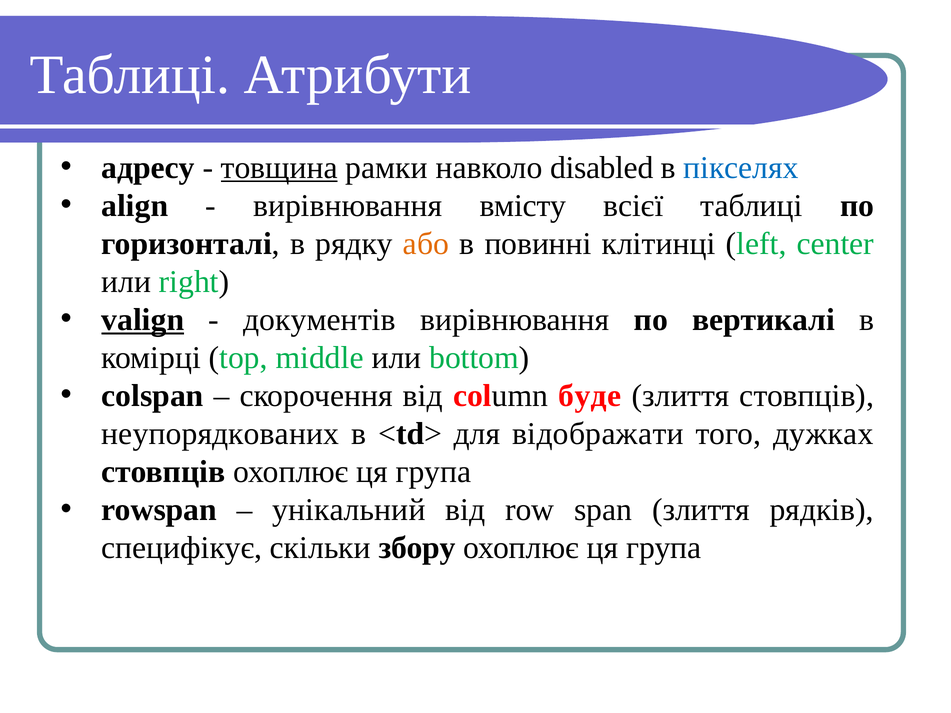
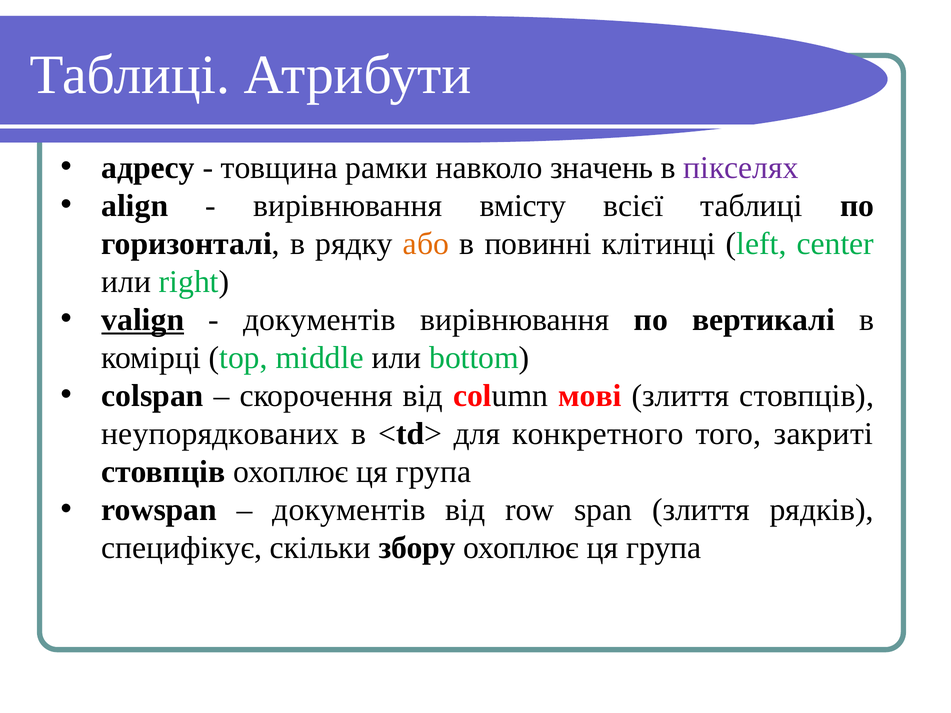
товщина underline: present -> none (279, 168)
disabled: disabled -> значень (602, 168)
пікселях colour: blue -> purple (741, 168)
буде: буде -> мові (590, 396)
відображати: відображати -> конкретного (598, 434)
дужках: дужках -> закриті (823, 434)
унікальний: унікальний -> документів (349, 510)
